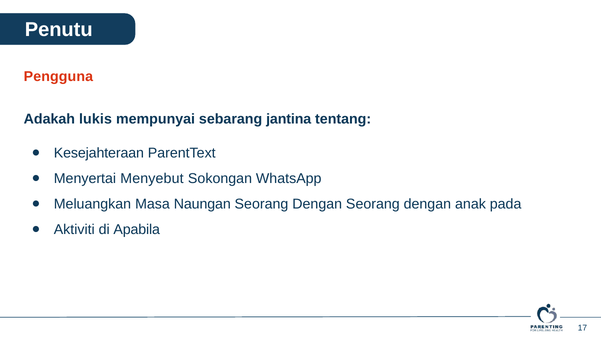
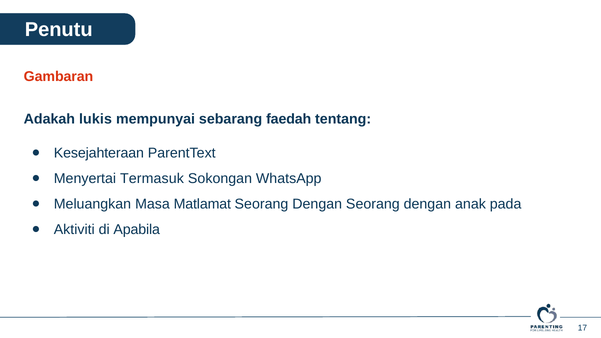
Pengguna: Pengguna -> Gambaran (58, 76)
jantina: jantina -> faedah (289, 119)
Menyebut: Menyebut -> Termasuk (152, 178)
Naungan: Naungan -> Matlamat (202, 204)
